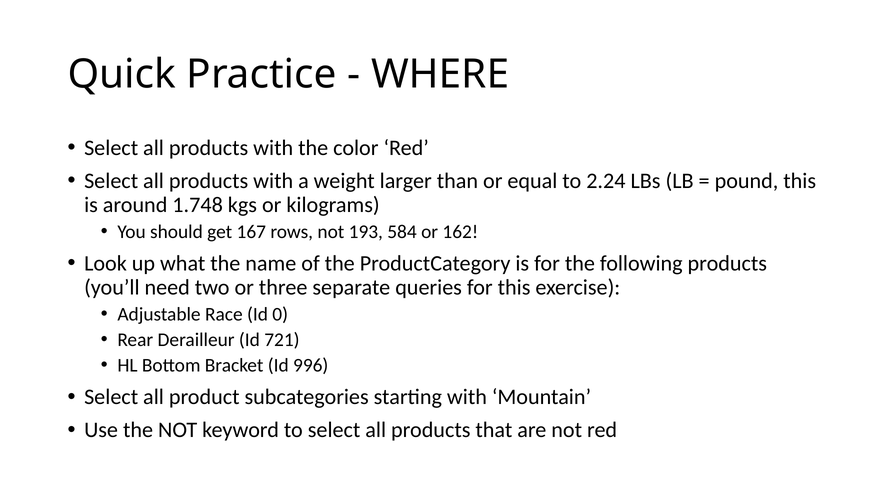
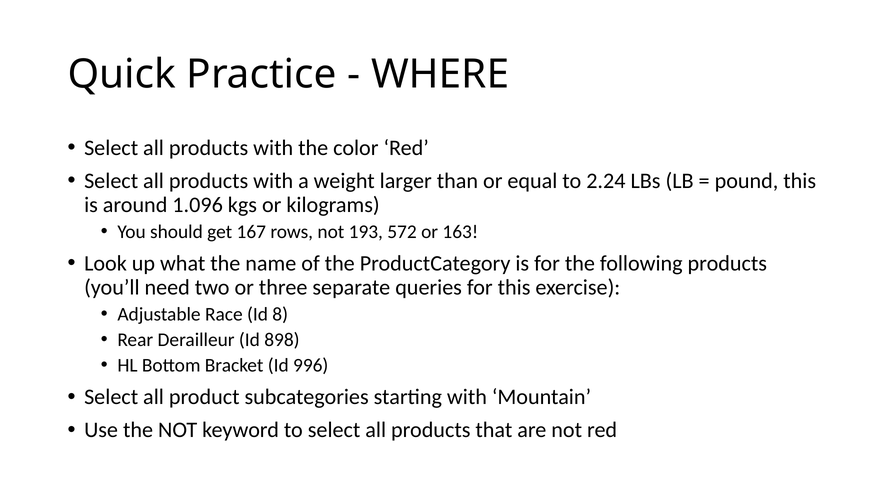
1.748: 1.748 -> 1.096 (198, 205)
584: 584 -> 572 (402, 232)
162: 162 -> 163 (460, 232)
0: 0 -> 8 (280, 314)
721: 721 -> 898 (282, 340)
